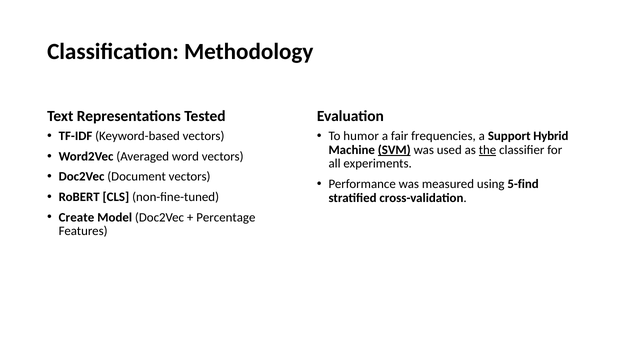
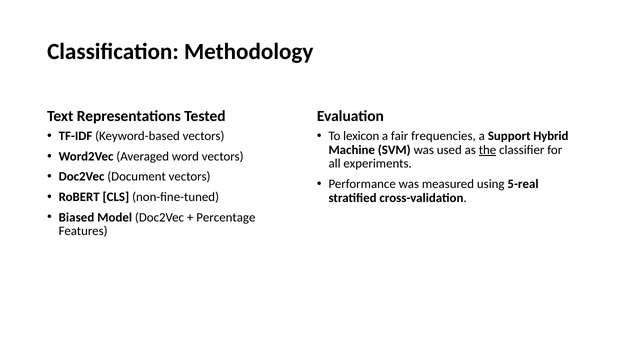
humor: humor -> lexicon (361, 136)
SVM underline: present -> none (394, 150)
5-find: 5-find -> 5-real (523, 184)
Create: Create -> Biased (77, 217)
